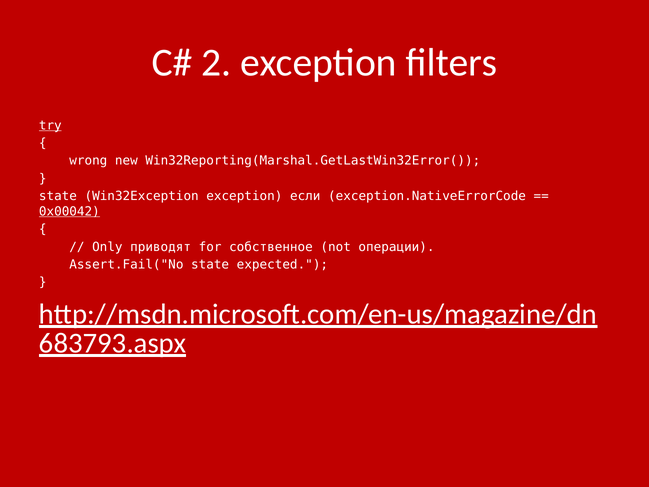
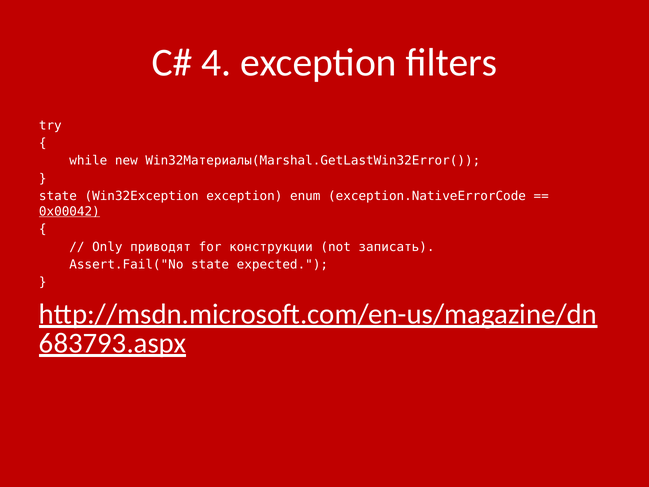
2: 2 -> 4 (216, 63)
try underline: present -> none (50, 125)
wrong: wrong -> while (88, 161)
Win32Reporting(Marshal.GetLastWin32Error(: Win32Reporting(Marshal.GetLastWin32Error( -> Win32Материалы(Marshal.GetLastWin32Error( (313, 161)
если: если -> enum (305, 196)
собственное: собственное -> конструкции (271, 247)
операции: операции -> записать (397, 247)
